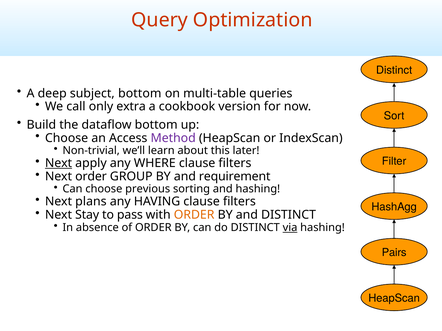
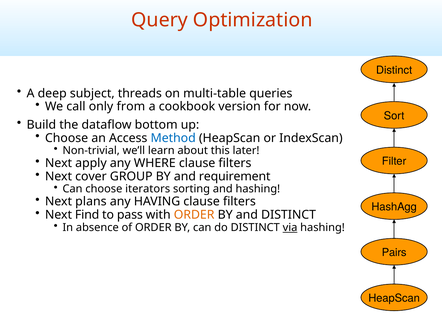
subject bottom: bottom -> threads (140, 93)
extra: extra -> from (131, 107)
Method colour: purple -> blue (173, 138)
Next underline: present -> none (59, 163)
Next order: order -> cover (91, 177)
previous: previous -> iterators (148, 189)
Stay: Stay -> Find (87, 215)
